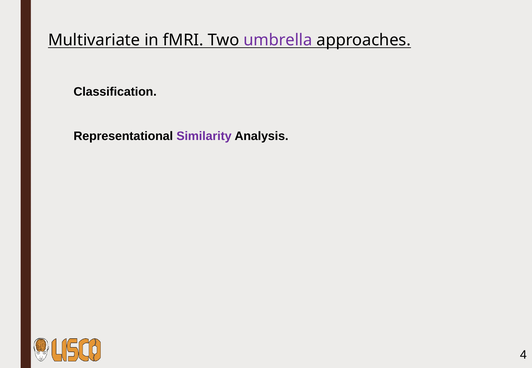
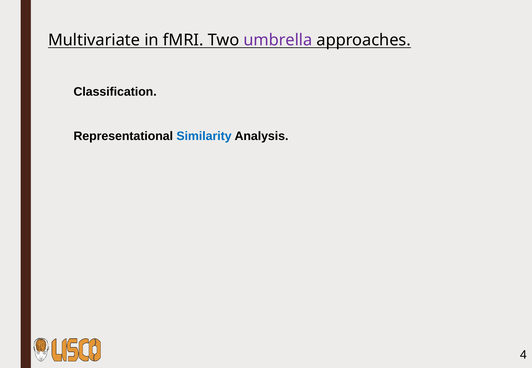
Similarity colour: purple -> blue (204, 136)
